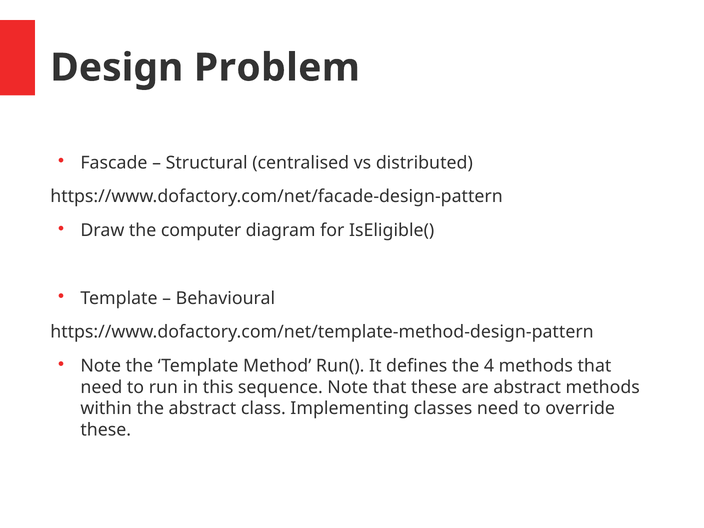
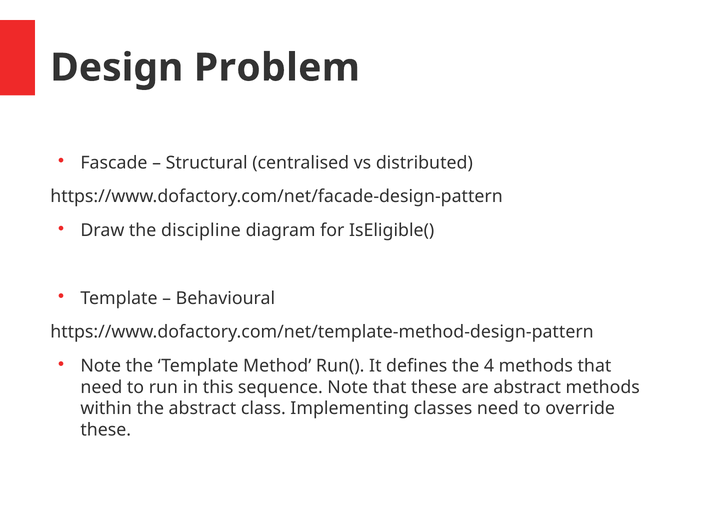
computer: computer -> discipline (201, 230)
